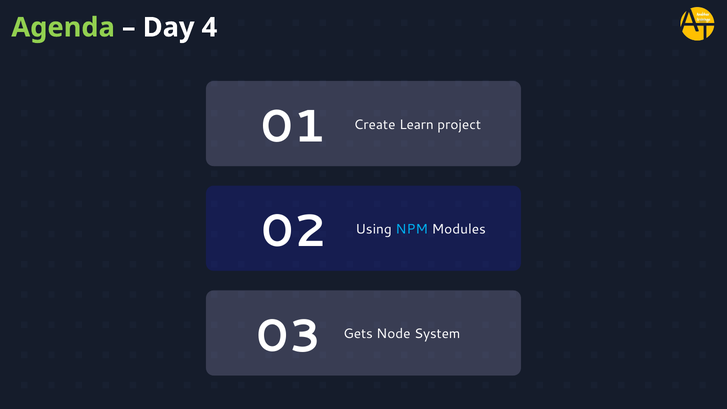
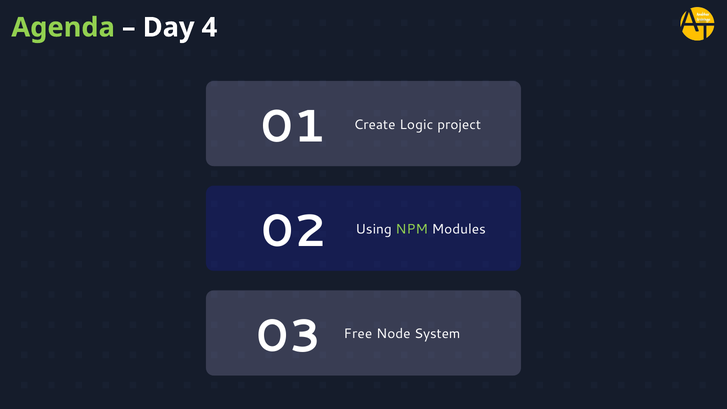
Learn: Learn -> Logic (416, 125)
NPM colour: light blue -> light green (412, 229)
Gets: Gets -> Free (358, 334)
